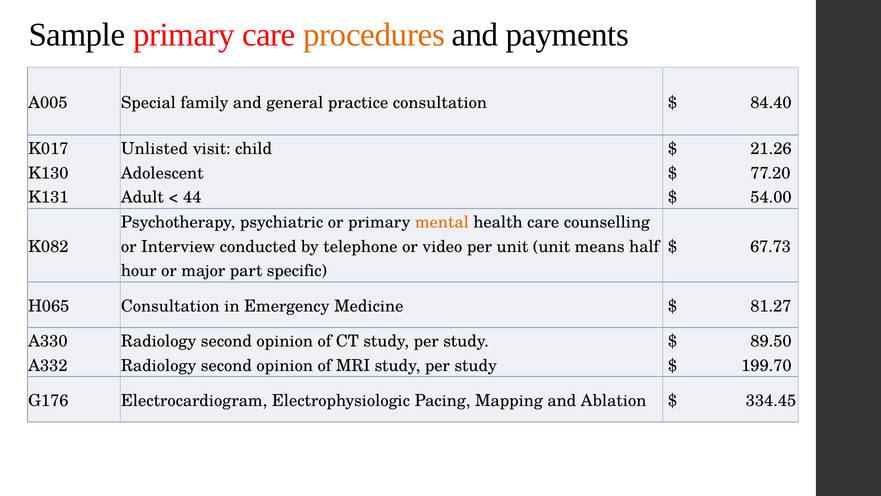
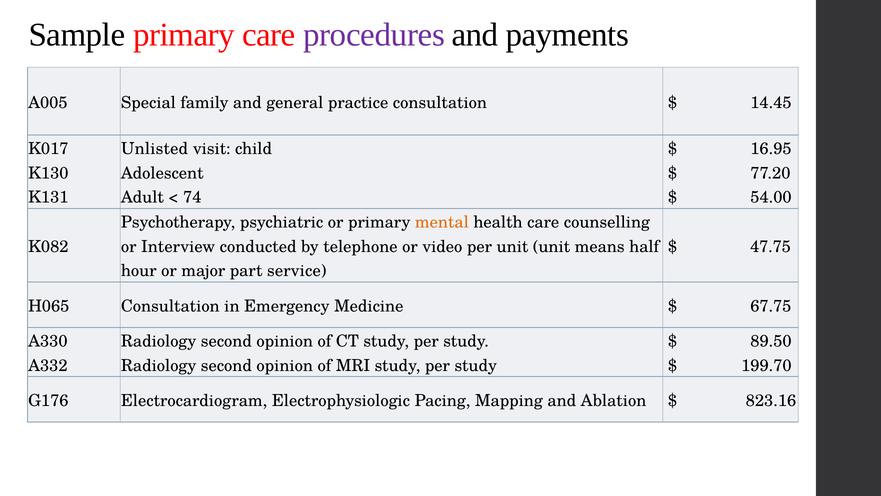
procedures colour: orange -> purple (374, 35)
84.40: 84.40 -> 14.45 (771, 102)
21.26: 21.26 -> 16.95 (771, 149)
44: 44 -> 74 (192, 197)
67.73: 67.73 -> 47.75 (770, 246)
specific: specific -> service (297, 271)
81.27: 81.27 -> 67.75 (771, 306)
334.45: 334.45 -> 823.16 (771, 400)
